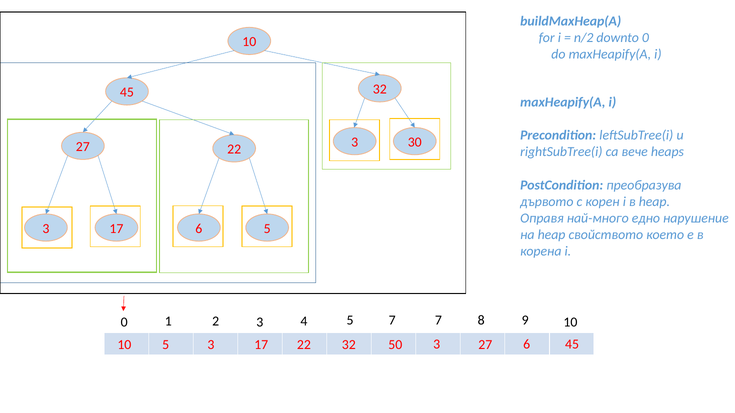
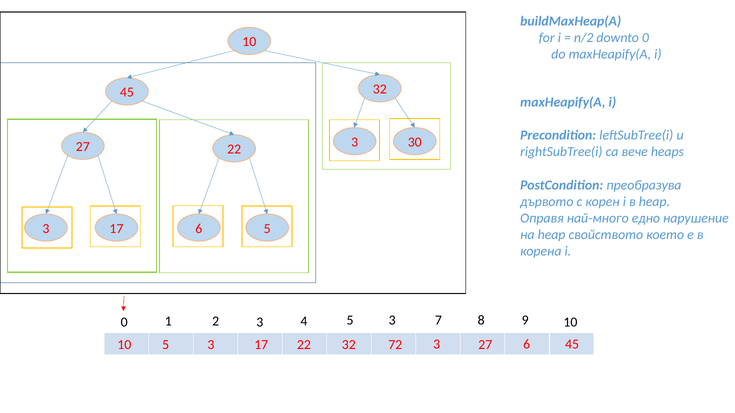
4 5 7: 7 -> 3 (392, 321)
50: 50 -> 72 (395, 345)
